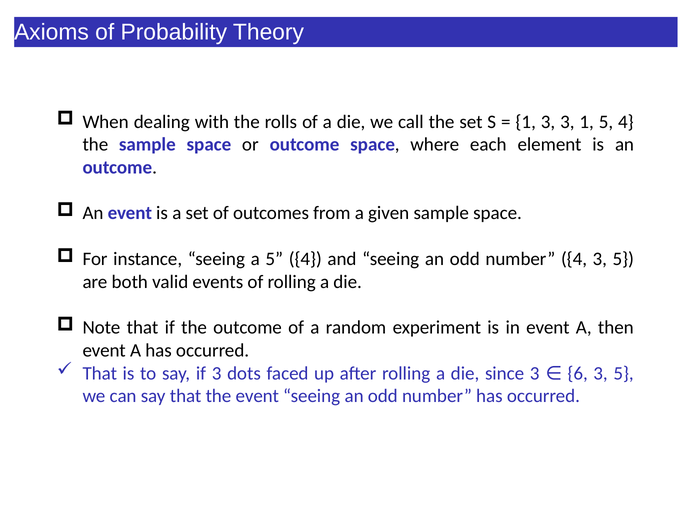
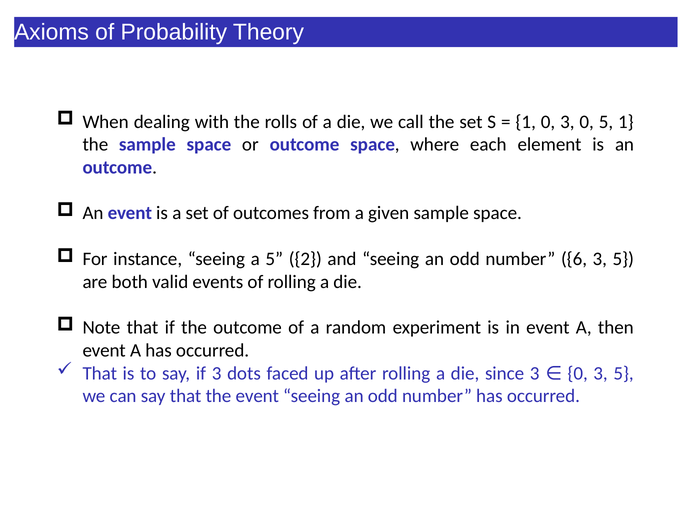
1 3: 3 -> 0 (548, 122)
1: 1 -> 0 (587, 122)
4: 4 -> 1 (626, 122)
a 5 4: 4 -> 2 (305, 259)
number 4: 4 -> 6 (574, 259)
since 3 6: 6 -> 0 (578, 374)
